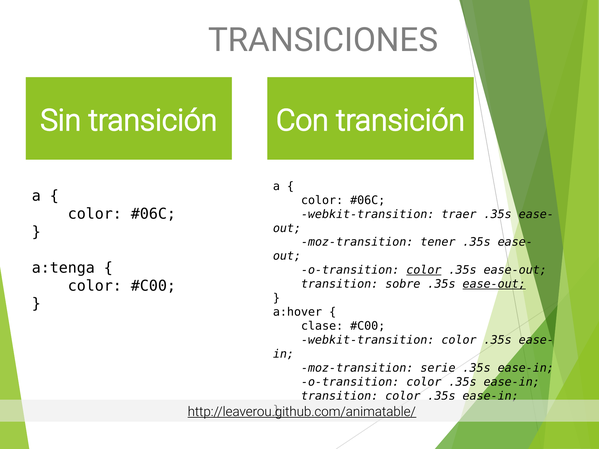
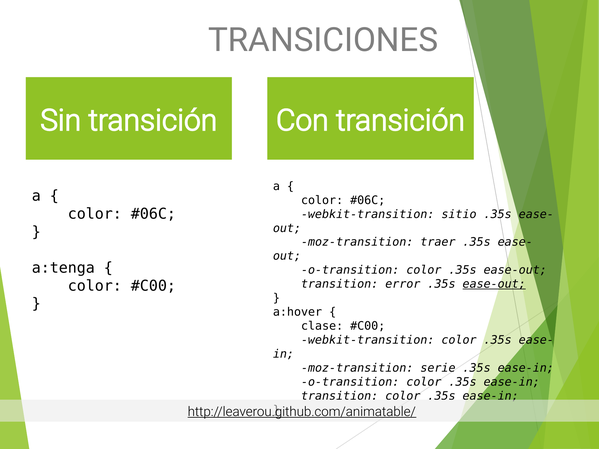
traer: traer -> sitio (459, 214)
tener: tener -> traer (438, 242)
color underline: present -> none (424, 270)
sobre: sobre -> error (403, 284)
